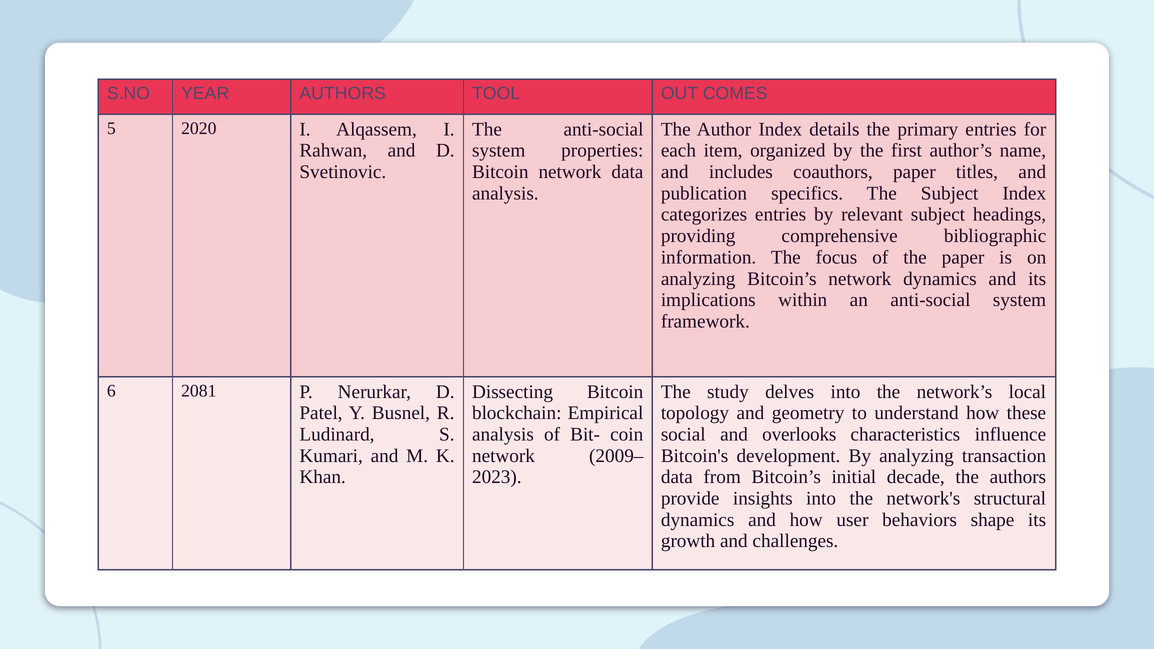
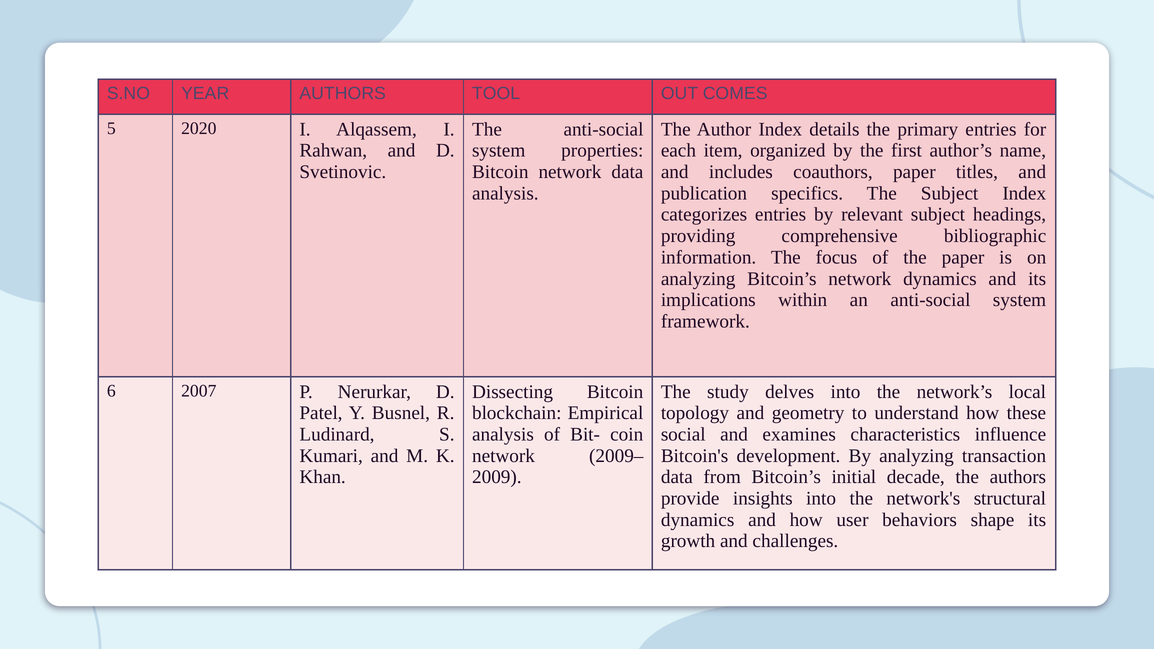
2081: 2081 -> 2007 (199, 391)
overlooks: overlooks -> examines (799, 434)
2023: 2023 -> 2009 (497, 477)
